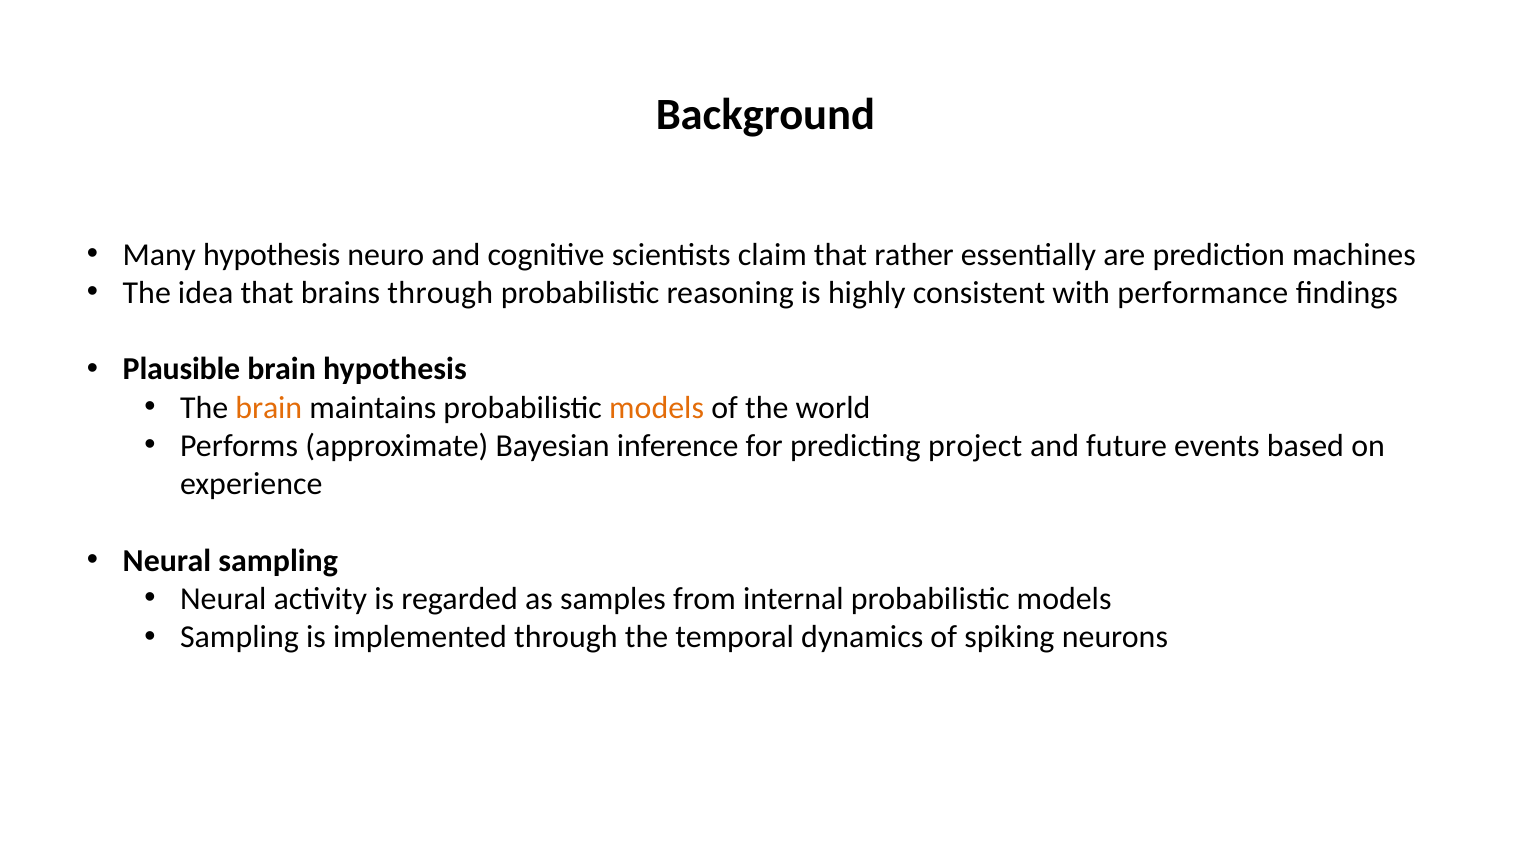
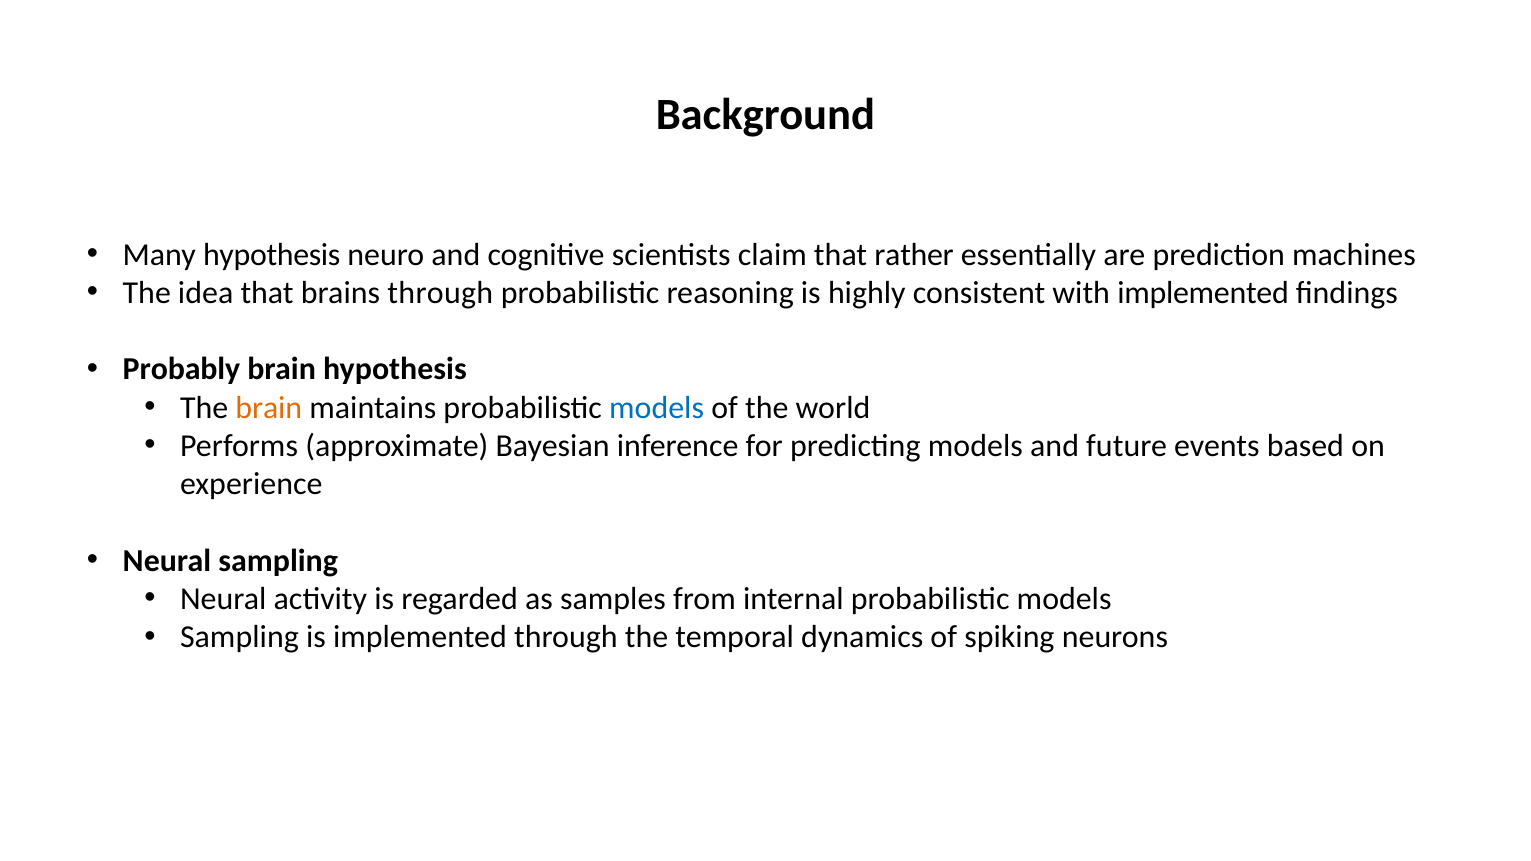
with performance: performance -> implemented (1203, 293)
Plausible: Plausible -> Probably (181, 369)
models colour: orange -> blue (657, 408)
predicting project: project -> models (975, 446)
